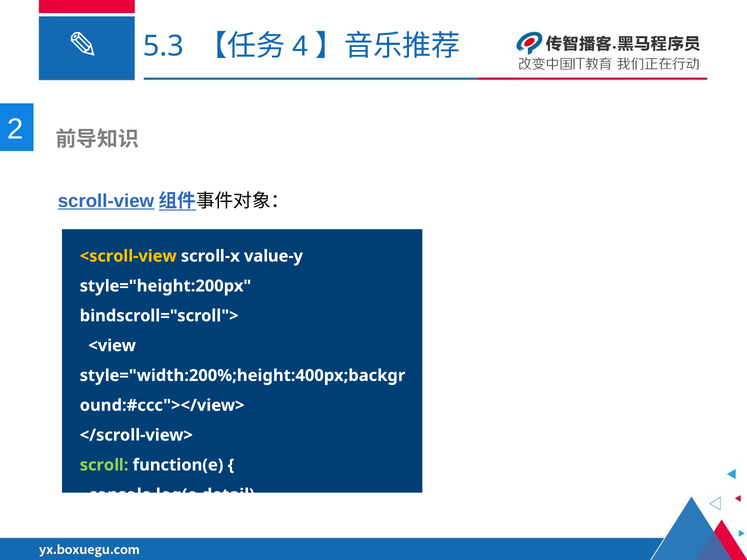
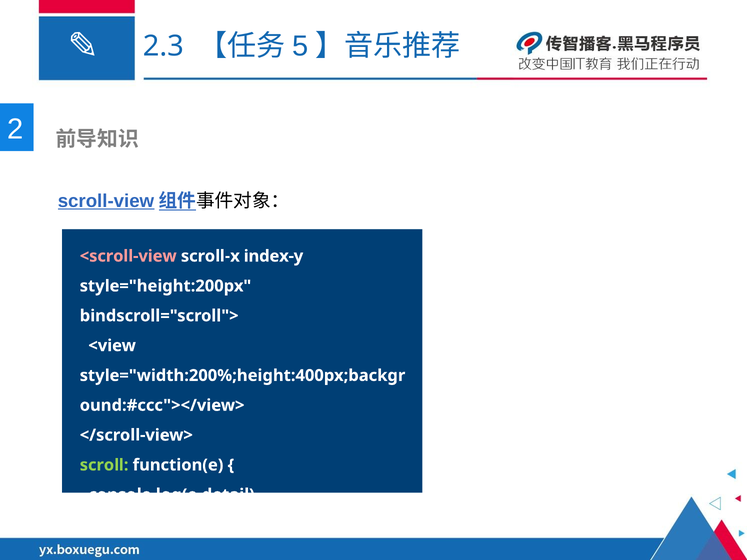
5.3: 5.3 -> 2.3 (163, 46)
4: 4 -> 5 (300, 46)
<scroll-view colour: yellow -> pink (128, 256)
value-y: value-y -> index-y (273, 256)
